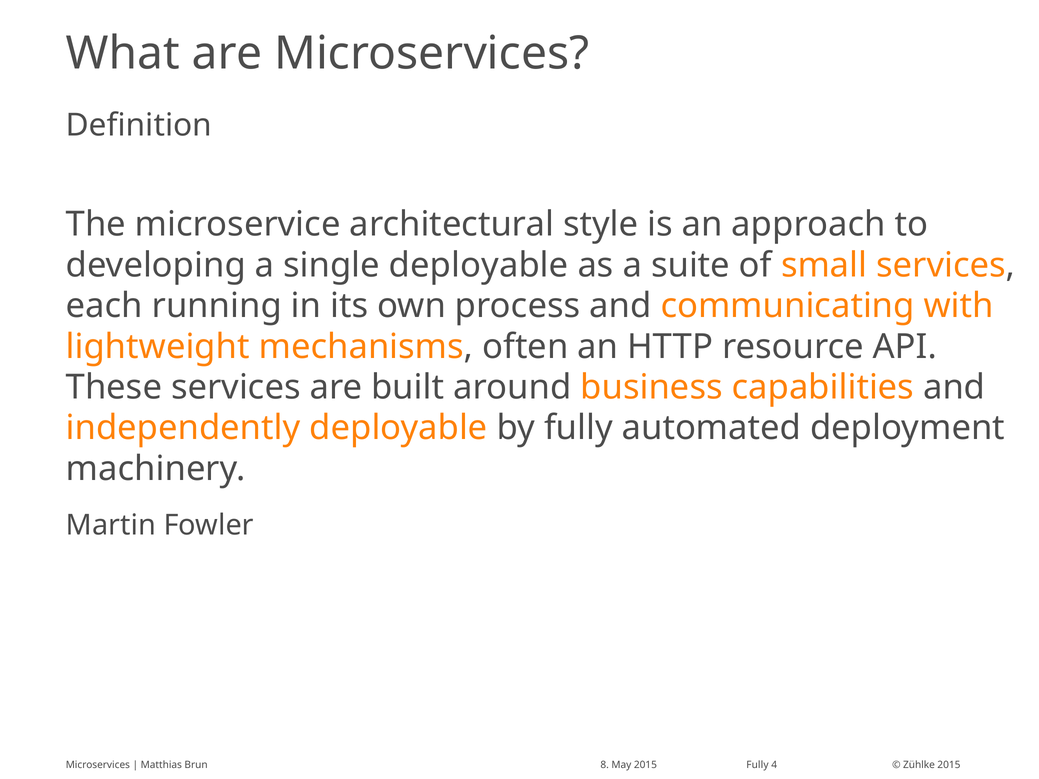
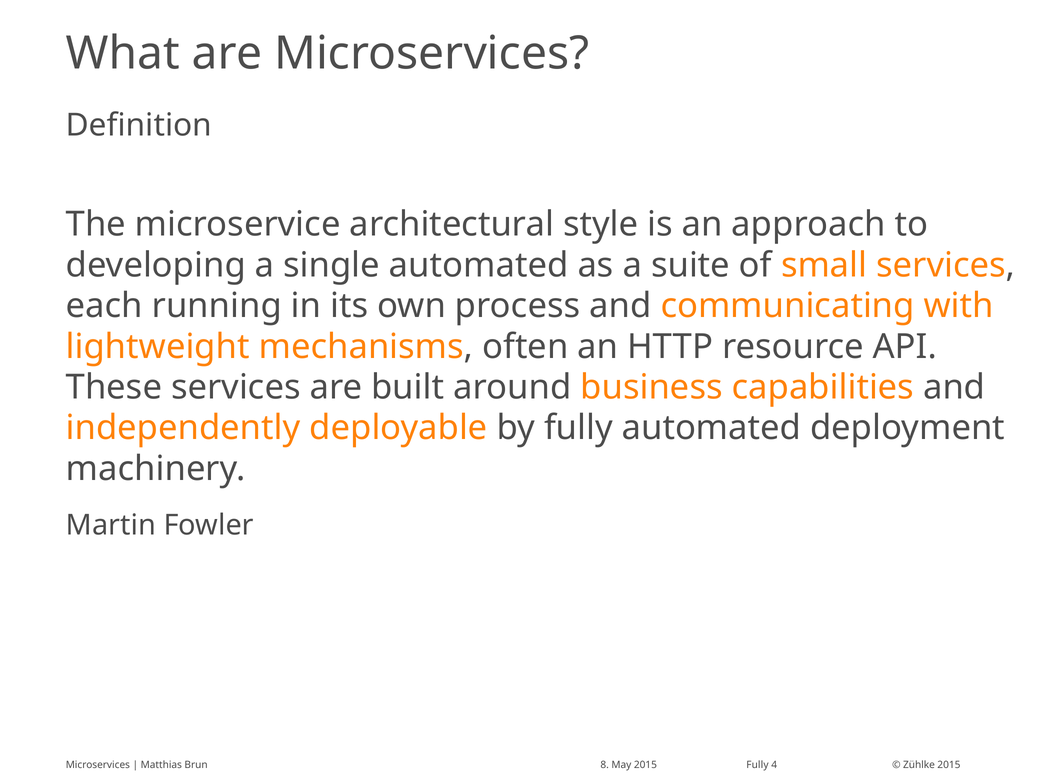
single deployable: deployable -> automated (479, 265)
